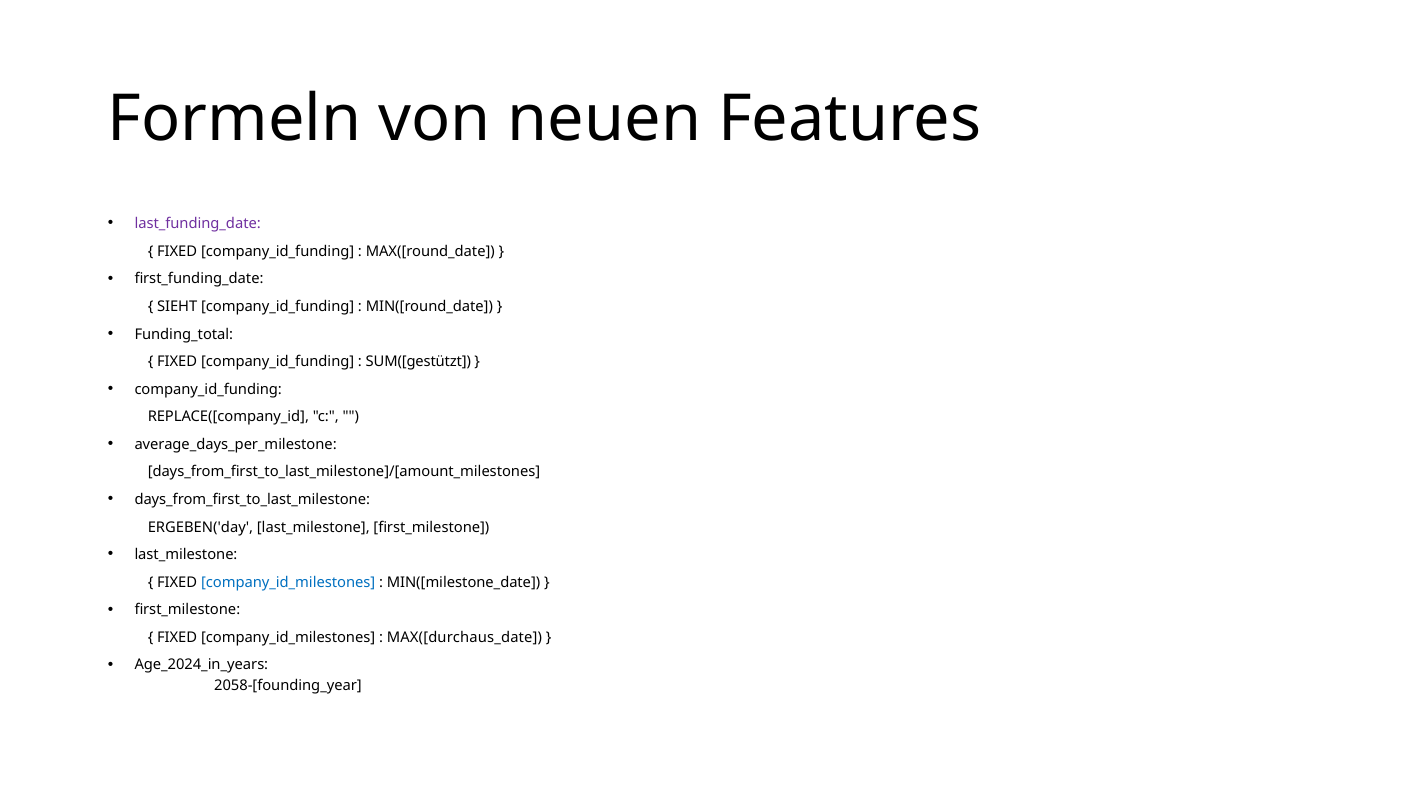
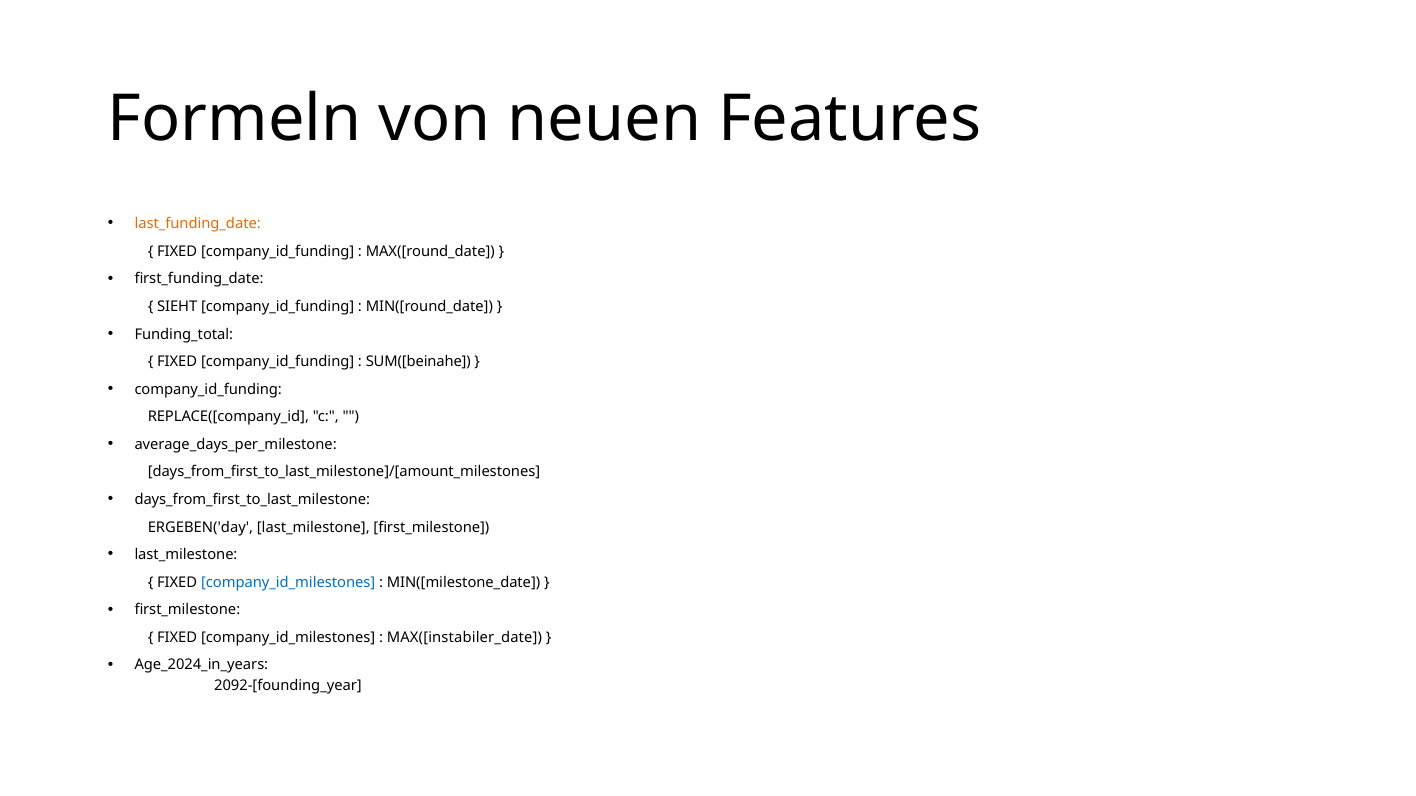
last_funding_date colour: purple -> orange (198, 224)
SUM([gestützt: SUM([gestützt -> SUM([beinahe (418, 362)
MAX([durchaus_date: MAX([durchaus_date -> MAX([instabiler_date (464, 638)
2058-[founding_year: 2058-[founding_year -> 2092-[founding_year (288, 686)
